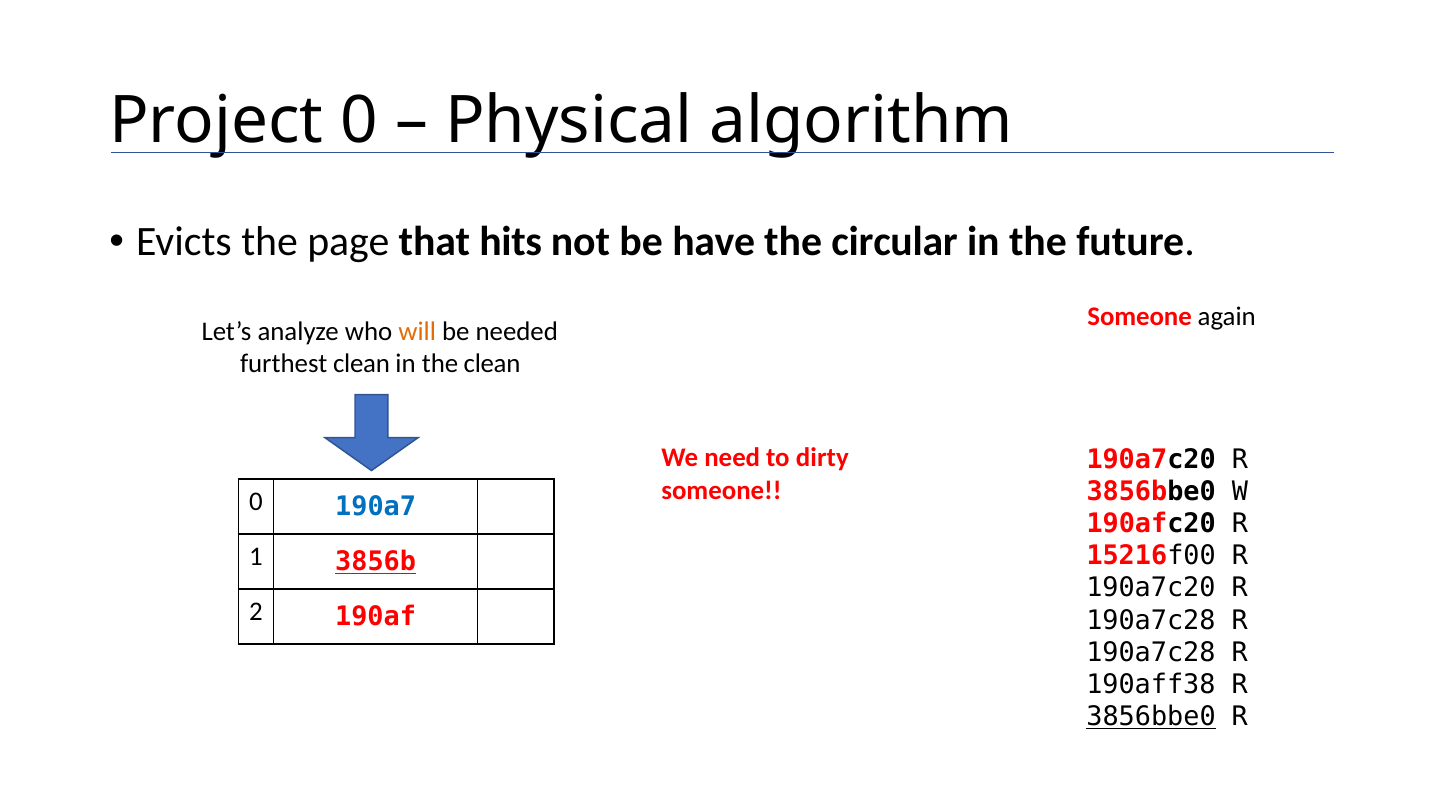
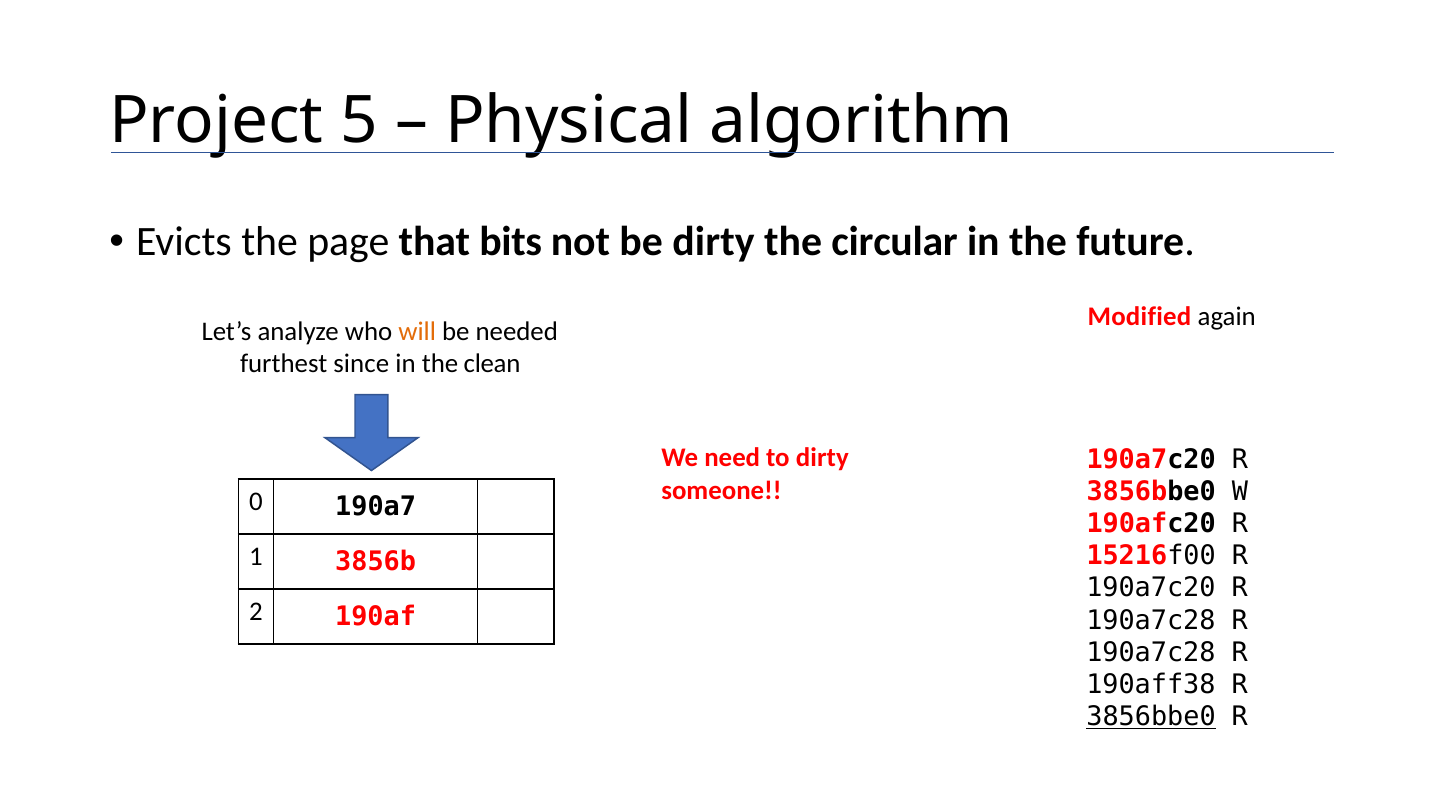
Project 0: 0 -> 5 (360, 120)
hits: hits -> bits (511, 242)
be have: have -> dirty (713, 242)
Someone: Someone -> Modified (1139, 317)
furthest clean: clean -> since (361, 364)
190a7 colour: blue -> black (376, 507)
3856b underline: present -> none (376, 562)
